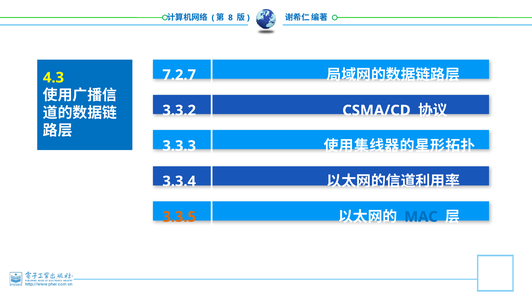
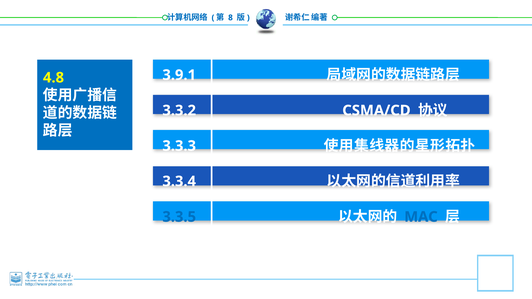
7.2.7: 7.2.7 -> 3.9.1 (179, 75)
4.3: 4.3 -> 4.8 (54, 78)
3.3.5 colour: orange -> blue (179, 217)
